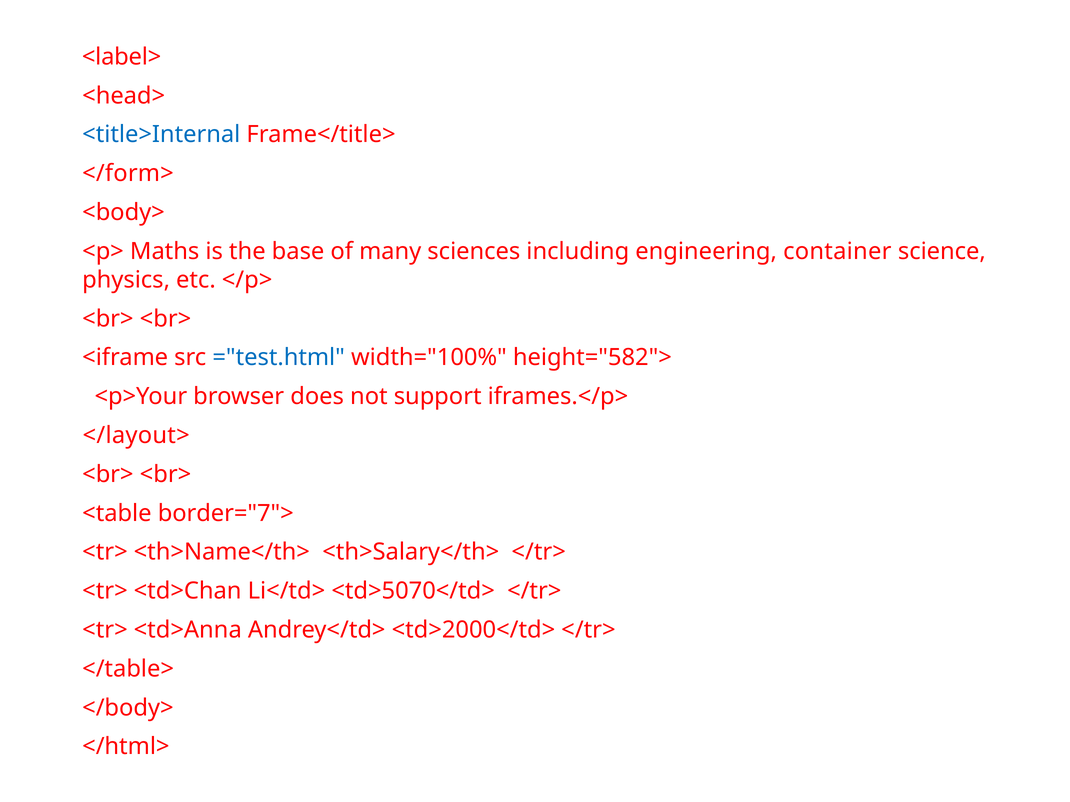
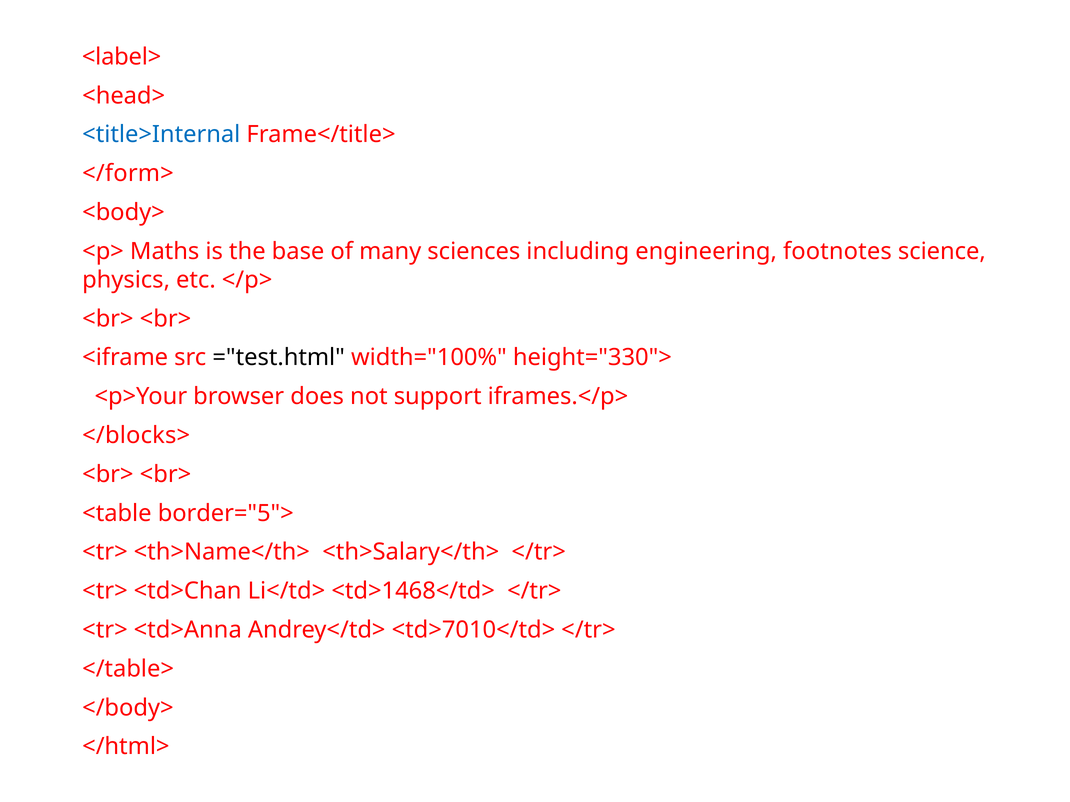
container: container -> footnotes (837, 251)
="test.html colour: blue -> black (279, 358)
height="582">: height="582"> -> height="330"> (592, 358)
</layout>: </layout> -> </blocks> (136, 436)
border="7">: border="7"> -> border="5"> (226, 514)
<td>5070</td>: <td>5070</td> -> <td>1468</td> (413, 591)
<td>2000</td>: <td>2000</td> -> <td>7010</td> (473, 630)
